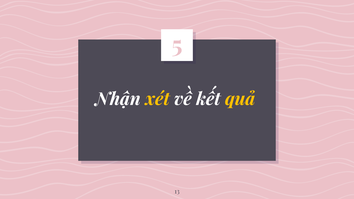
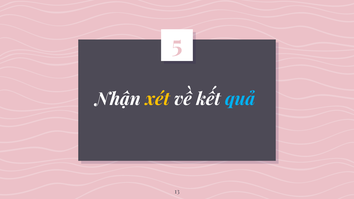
quả colour: yellow -> light blue (240, 99)
